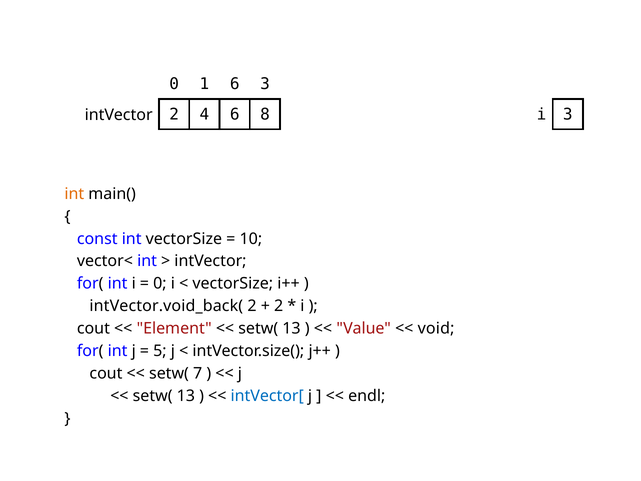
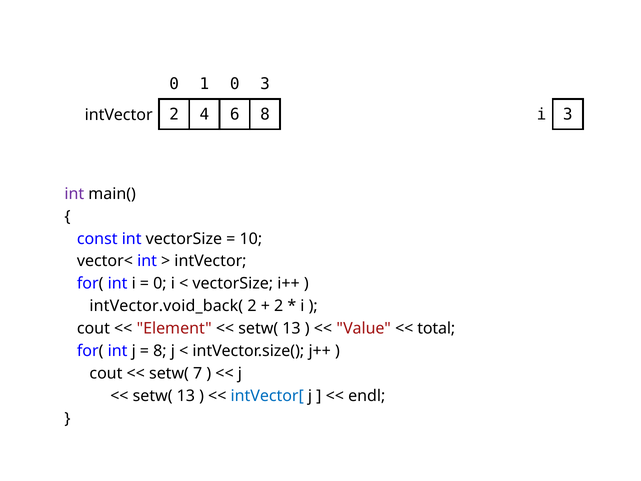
1 6: 6 -> 0 (235, 84)
int colour: orange -> purple (74, 194)
void: void -> total (436, 328)
5: 5 -> 8 (160, 351)
